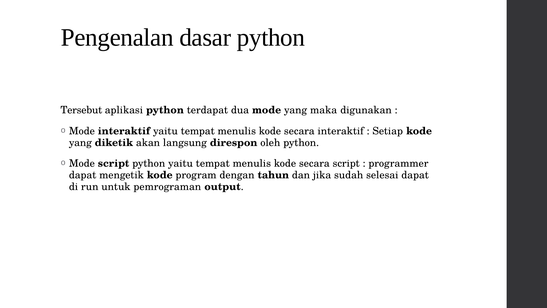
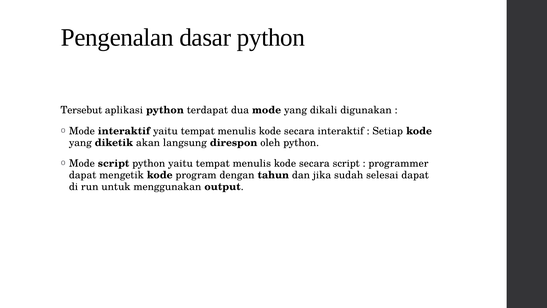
maka: maka -> dikali (324, 110)
pemrograman: pemrograman -> menggunakan (167, 187)
